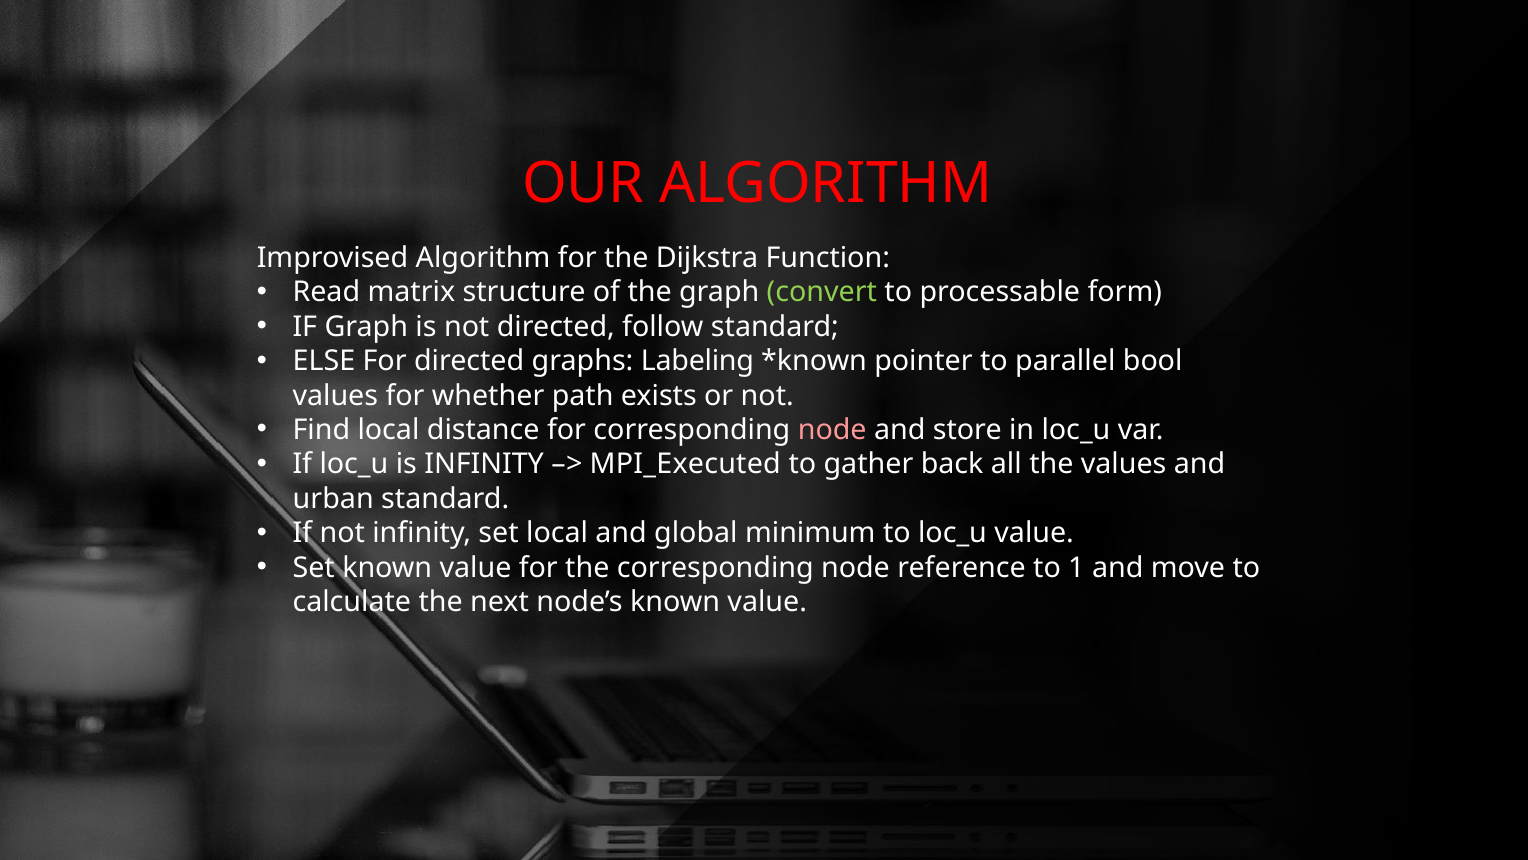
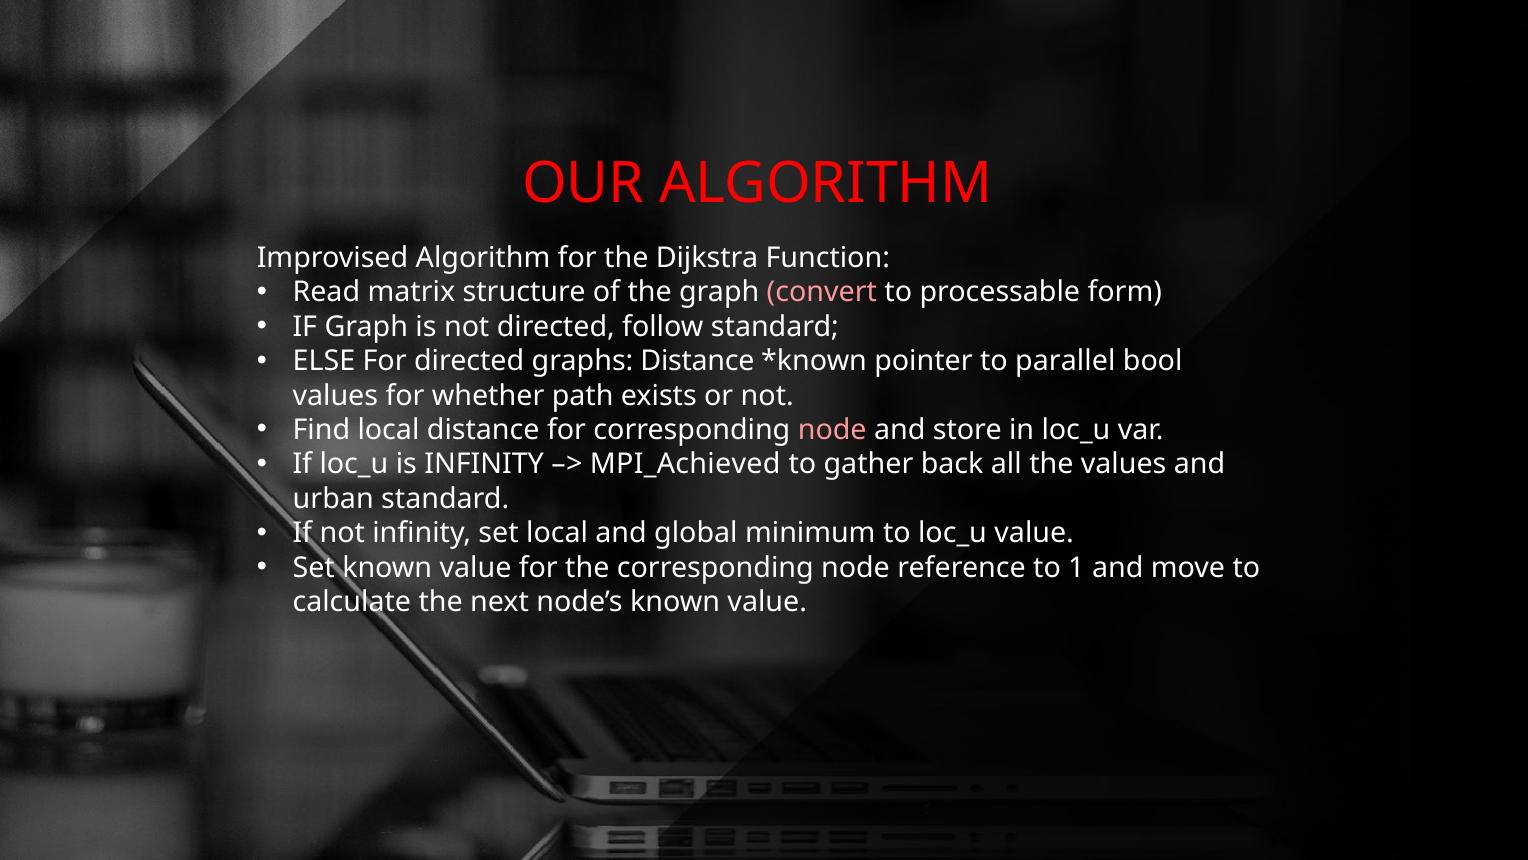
convert colour: light green -> pink (822, 292)
graphs Labeling: Labeling -> Distance (697, 361)
MPI_Executed: MPI_Executed -> MPI_Achieved (685, 464)
